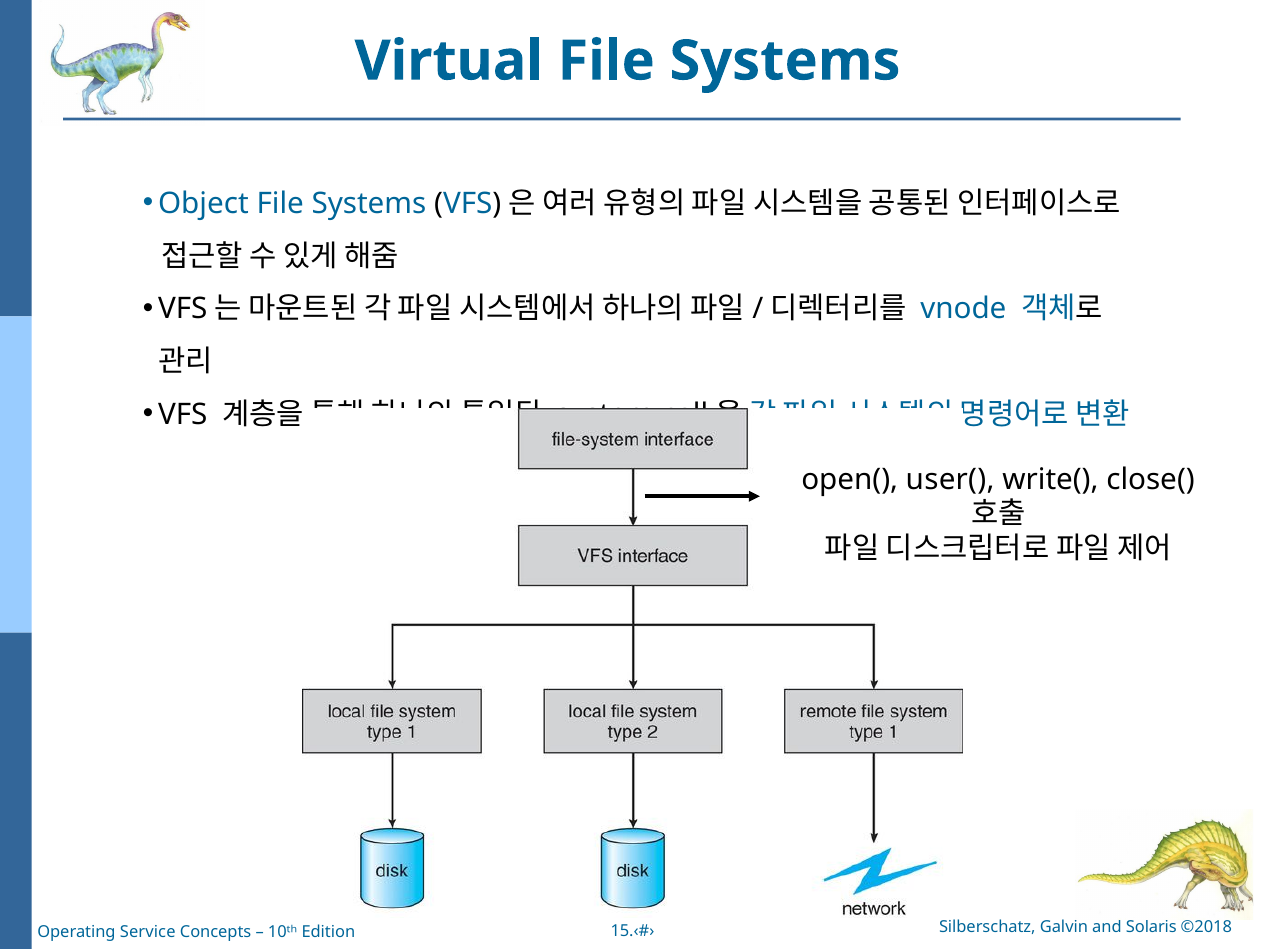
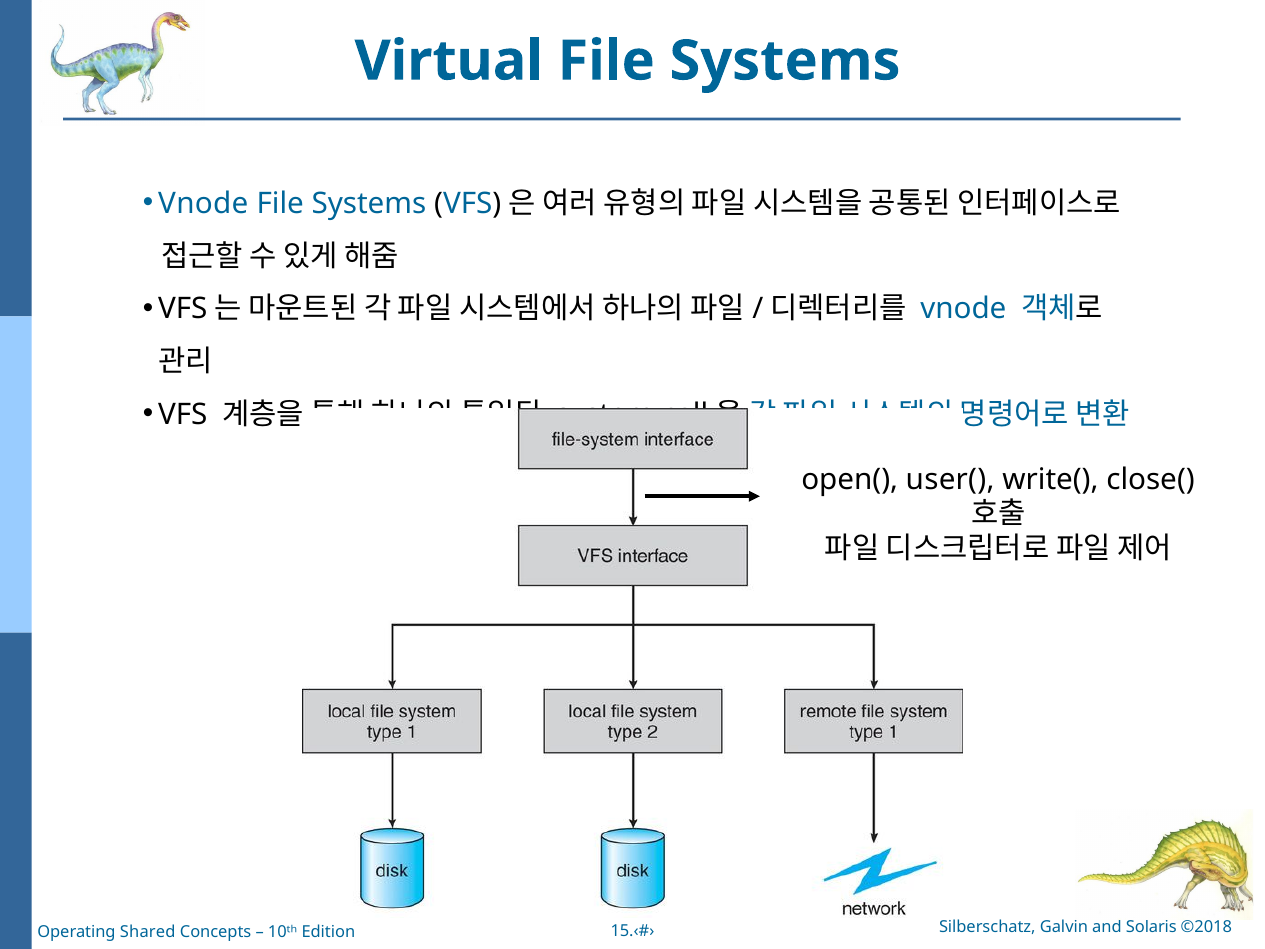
Object: Object -> Vnode (203, 204)
Service: Service -> Shared (148, 932)
